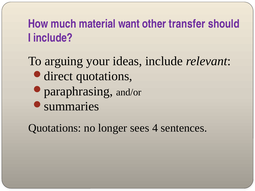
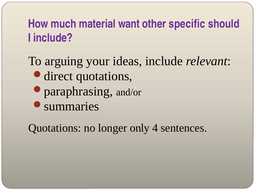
transfer: transfer -> specific (187, 24)
sees: sees -> only (140, 128)
